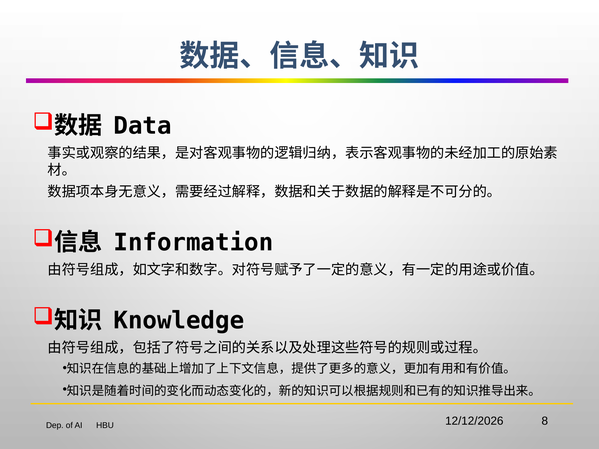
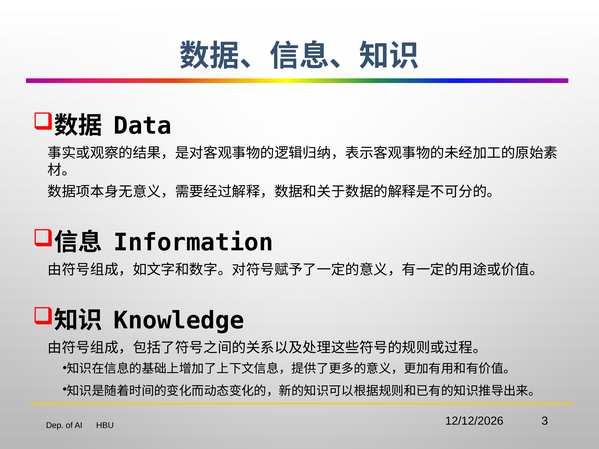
8: 8 -> 3 (545, 421)
